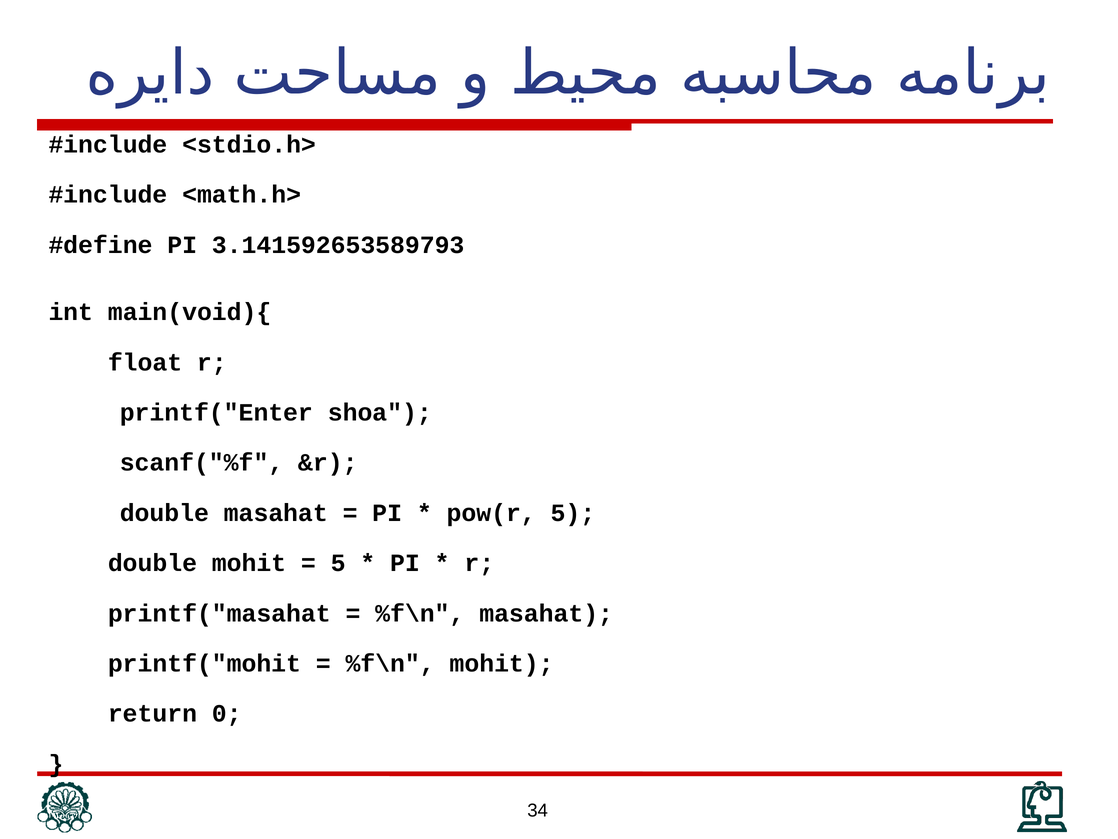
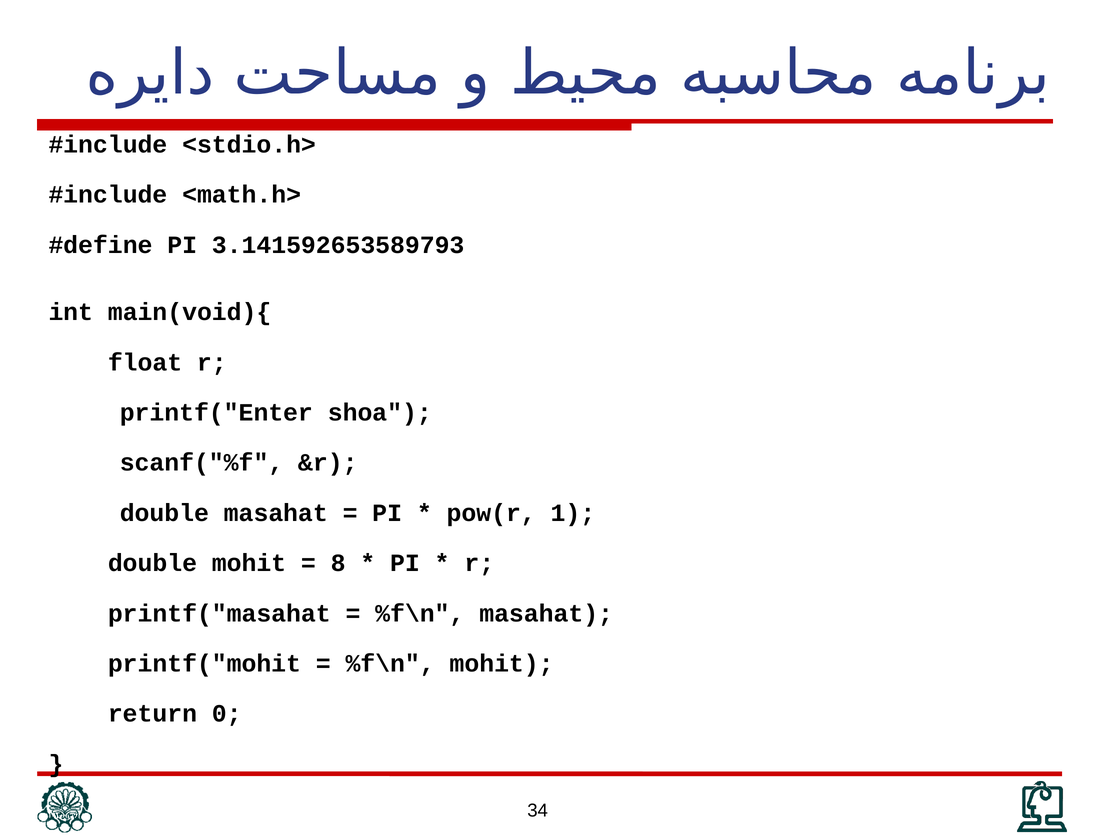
pow(r 5: 5 -> 1 (573, 513)
5: 5 -> 8 (338, 563)
